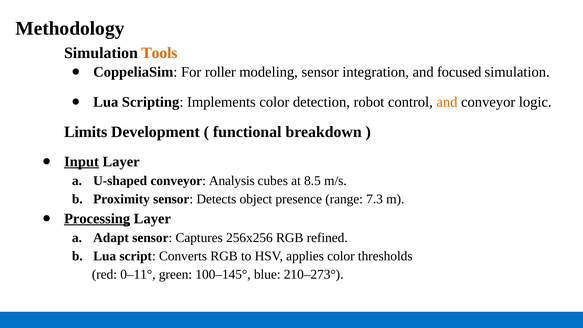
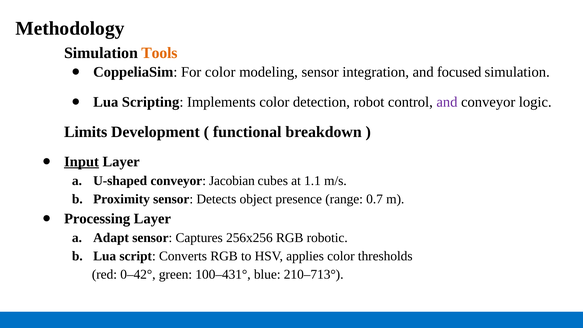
For roller: roller -> color (220, 72)
and colour: orange -> purple (447, 102)
Analysis: Analysis -> Jacobian (232, 181)
8.5: 8.5 -> 1.1 (313, 181)
7.3: 7.3 -> 0.7 (375, 199)
Processing underline: present -> none (97, 219)
refined: refined -> robotic (327, 238)
0–11°: 0–11° -> 0–42° (138, 274)
100–145°: 100–145° -> 100–431° (223, 274)
210–273°: 210–273° -> 210–713° (314, 274)
